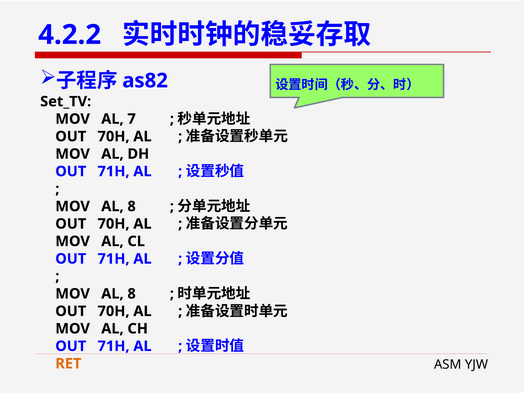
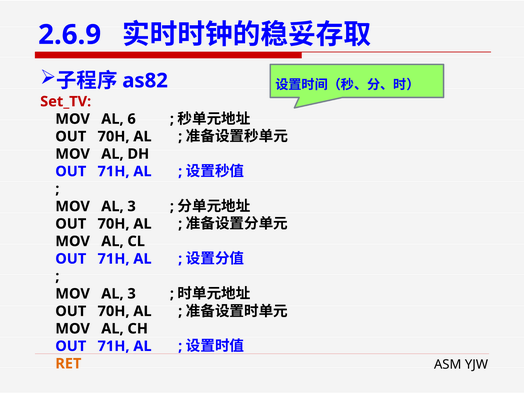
4.2.2: 4.2.2 -> 2.6.9 (70, 35)
Set_TV colour: black -> red (66, 102)
7: 7 -> 6 (132, 119)
8: 8 -> 3 (132, 206)
8: 8 -> 3 (132, 294)
